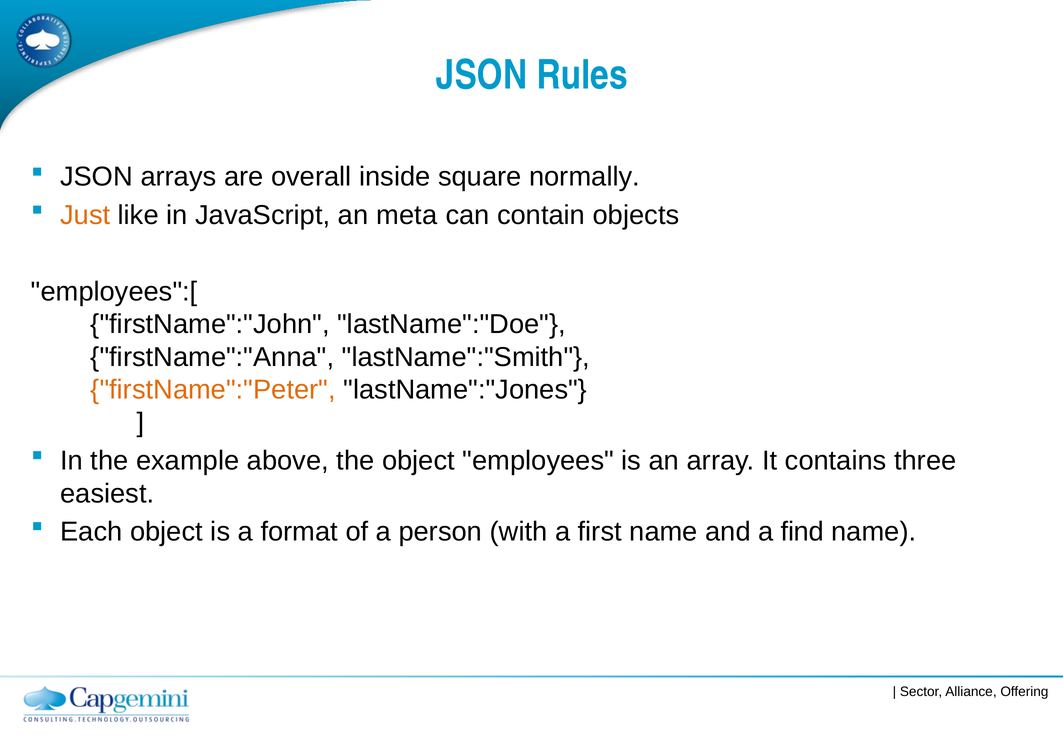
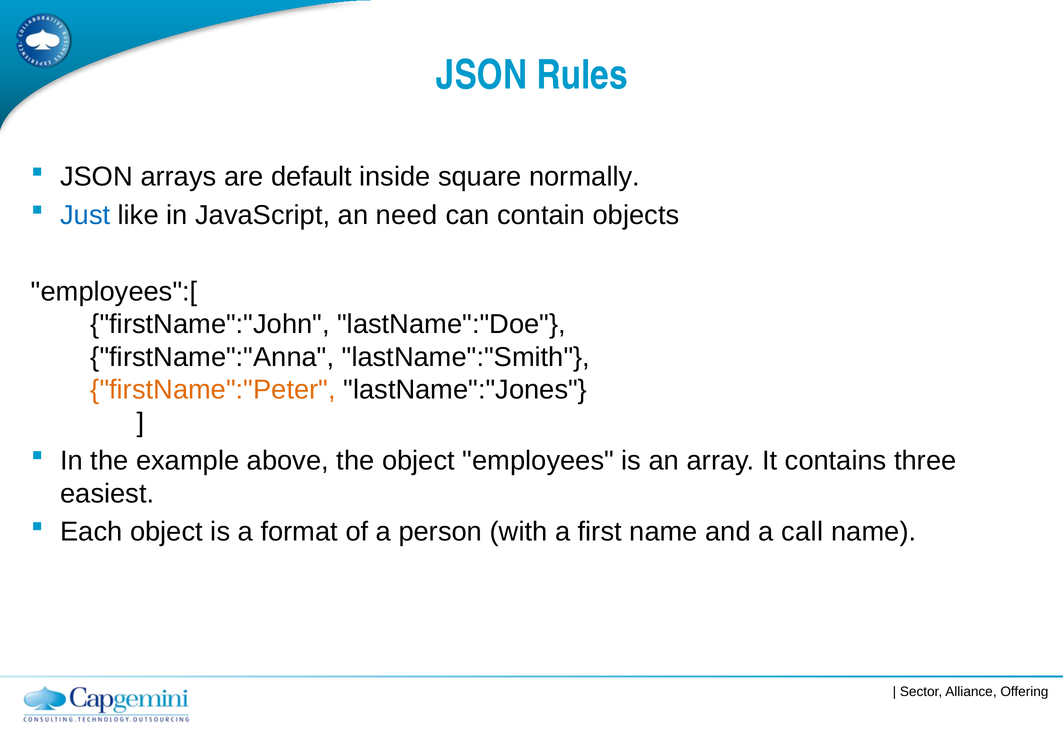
overall: overall -> default (311, 177)
Just colour: orange -> blue (85, 215)
meta: meta -> need (407, 215)
find: find -> call (802, 532)
